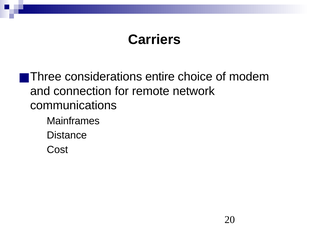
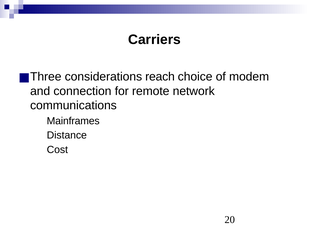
entire: entire -> reach (160, 77)
